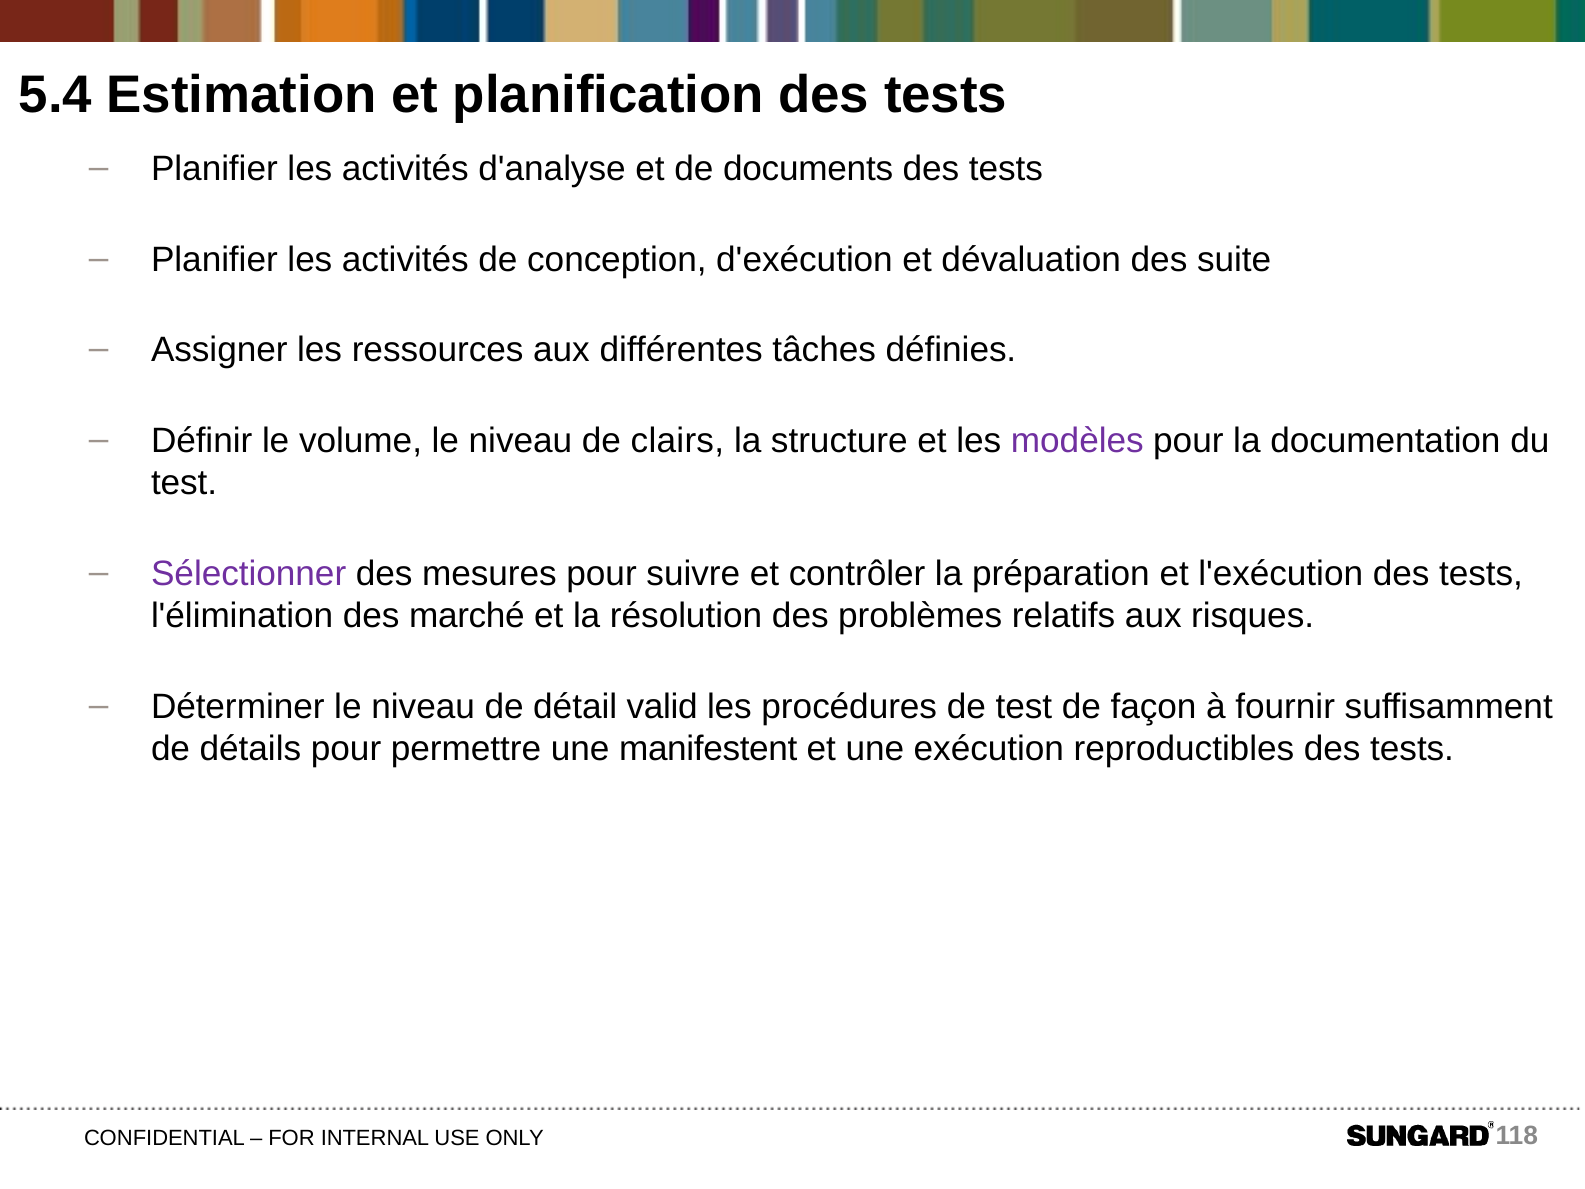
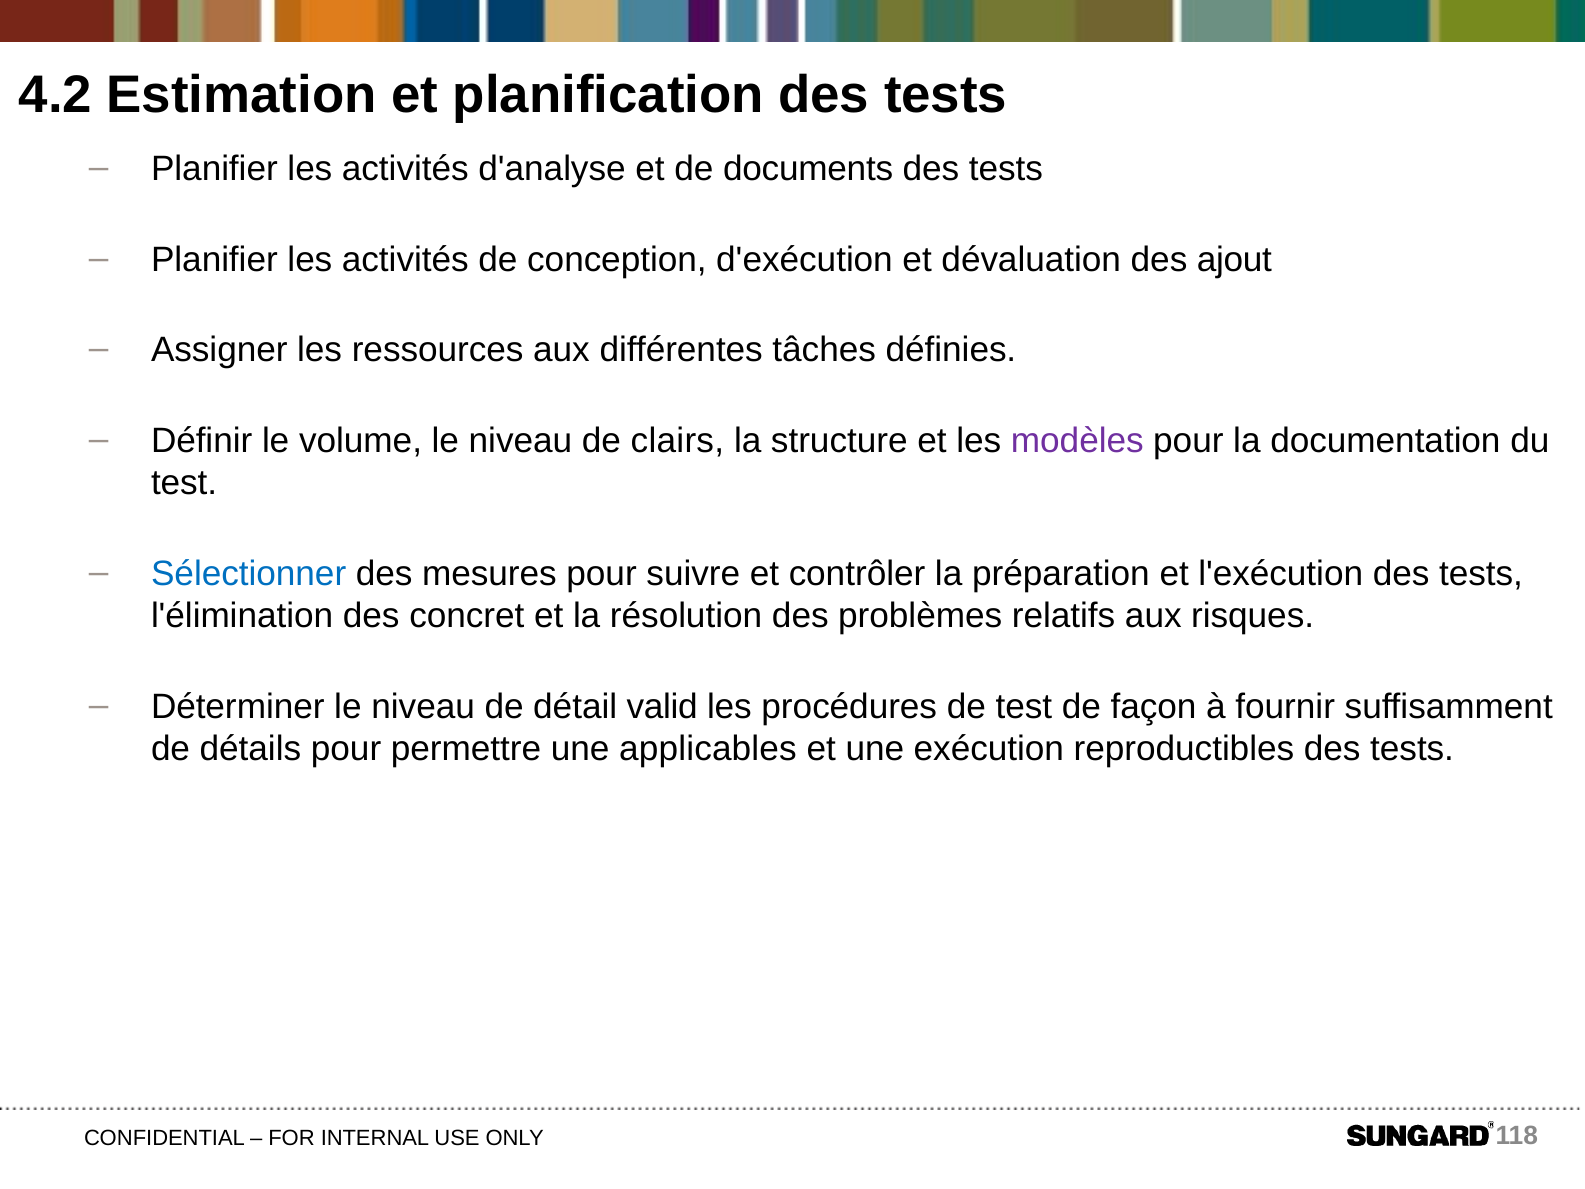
5.4: 5.4 -> 4.2 (55, 95)
suite: suite -> ajout (1234, 260)
Sélectionner colour: purple -> blue (249, 574)
marché: marché -> concret (467, 616)
manifestent: manifestent -> applicables (708, 749)
